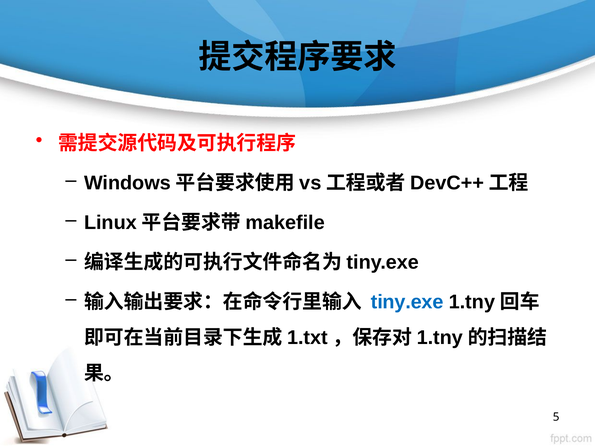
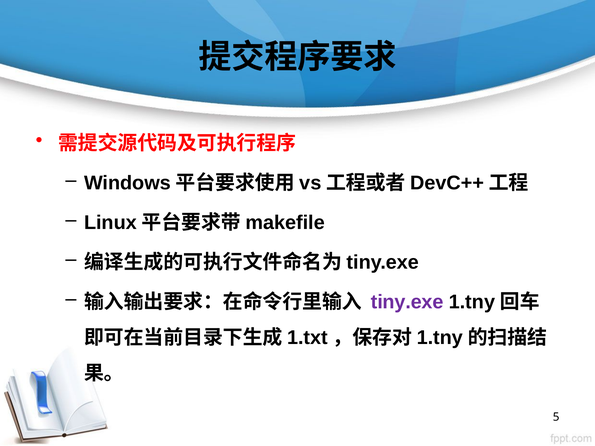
tiny.exe colour: blue -> purple (407, 302)
